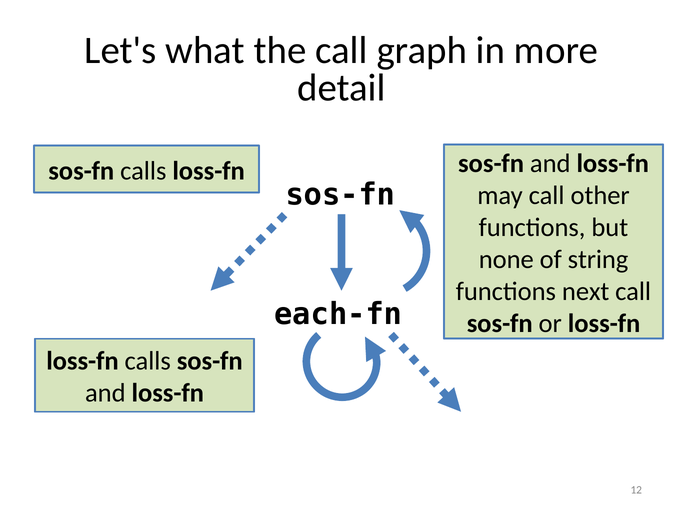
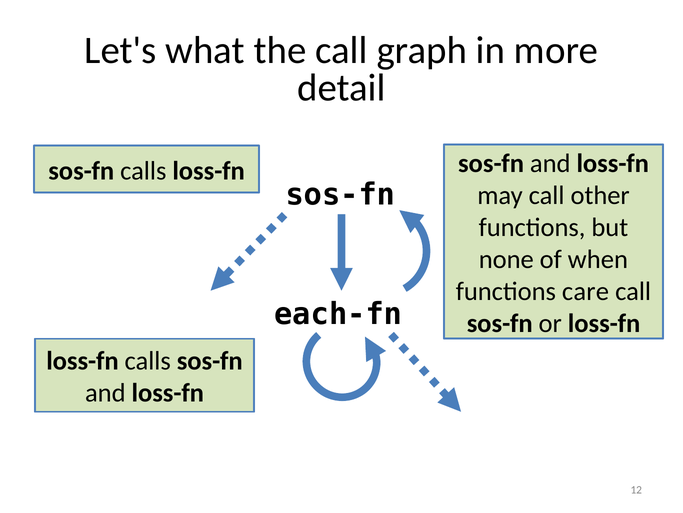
string: string -> when (598, 259)
next: next -> care (586, 291)
